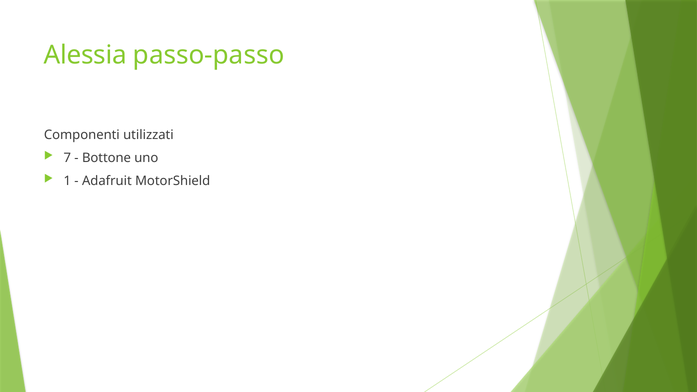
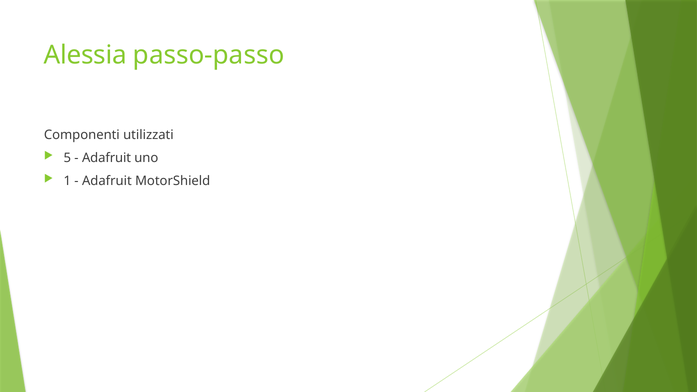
7: 7 -> 5 (67, 158)
Bottone: Bottone -> Adafruit (107, 158)
